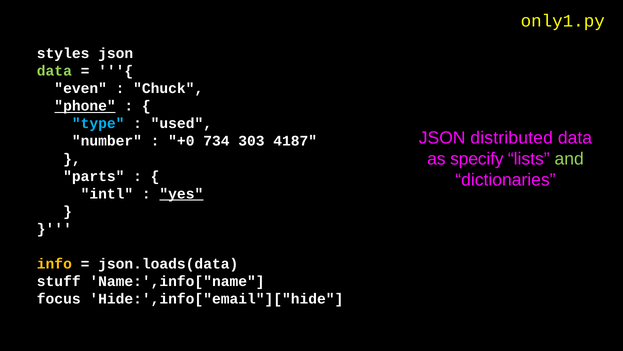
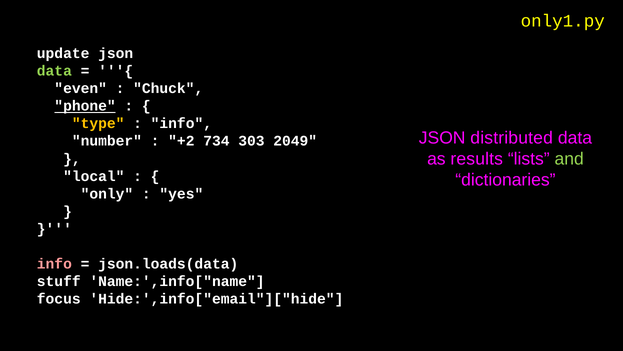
styles: styles -> update (63, 53)
type colour: light blue -> yellow (98, 123)
used: used -> info (181, 123)
+0: +0 -> +2 (181, 141)
4187: 4187 -> 2049 (295, 141)
specify: specify -> results (477, 159)
parts: parts -> local (94, 176)
intl: intl -> only (107, 193)
yes underline: present -> none (181, 193)
info colour: yellow -> pink (54, 264)
